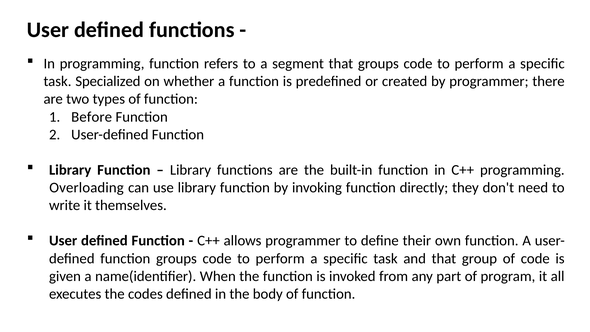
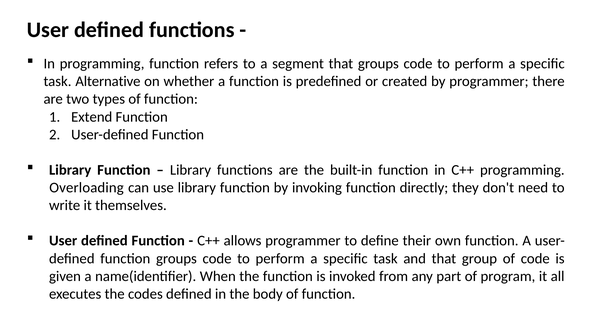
Specialized: Specialized -> Alternative (108, 81)
Before: Before -> Extend (92, 117)
